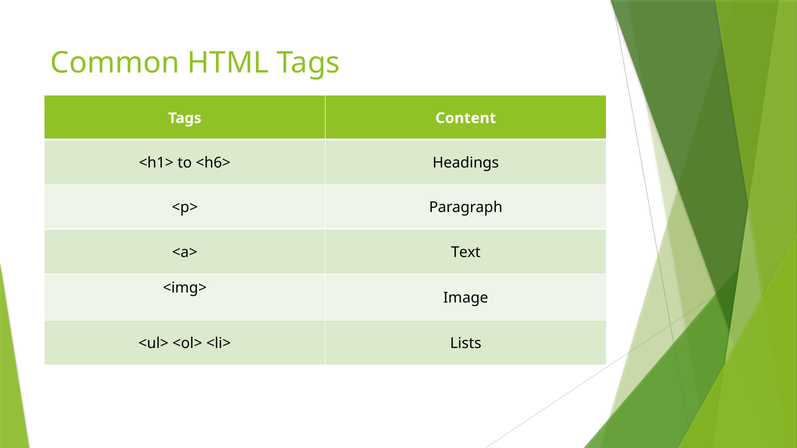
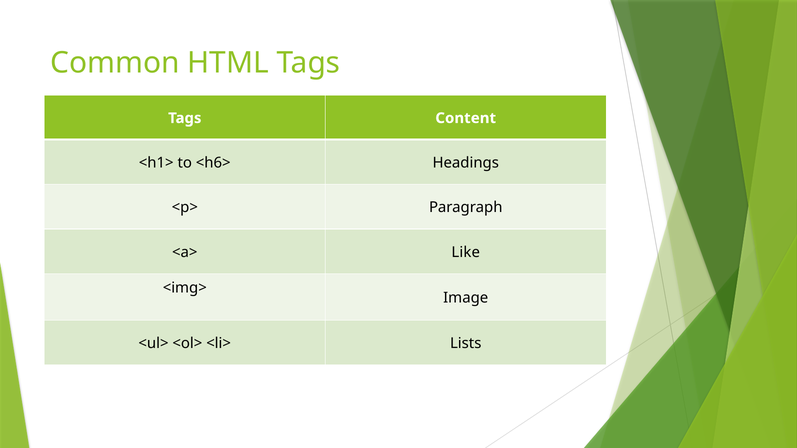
Text: Text -> Like (466, 252)
